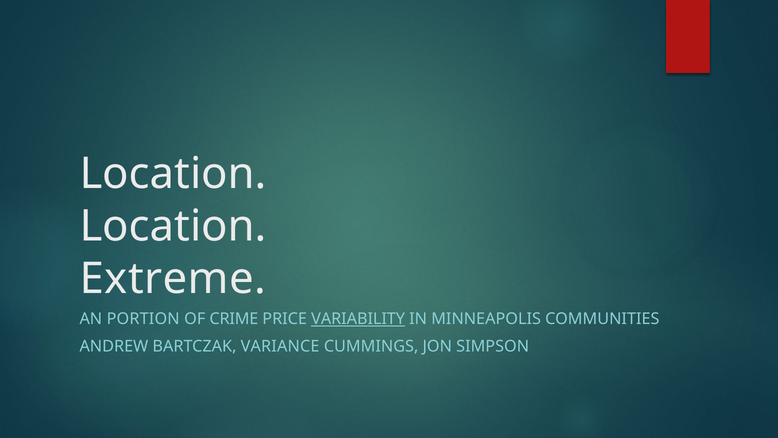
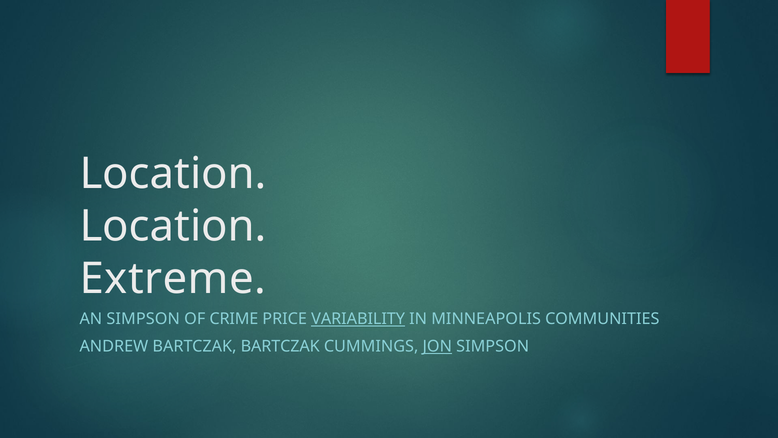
AN PORTION: PORTION -> SIMPSON (143, 319)
BARTCZAK VARIANCE: VARIANCE -> BARTCZAK (280, 346)
JON underline: none -> present (437, 346)
